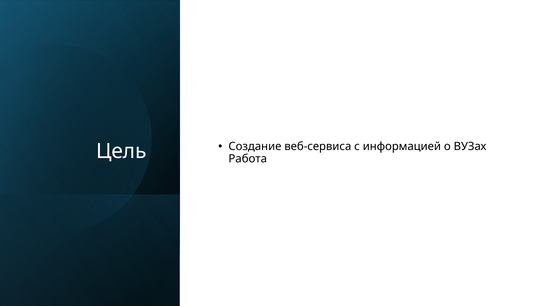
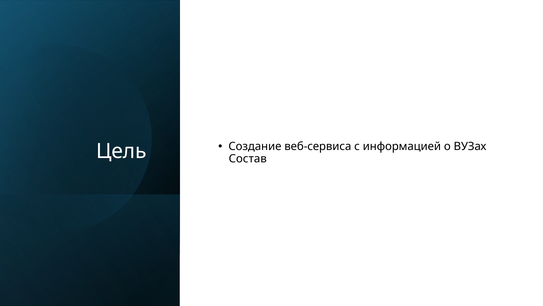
Работа: Работа -> Состав (248, 158)
